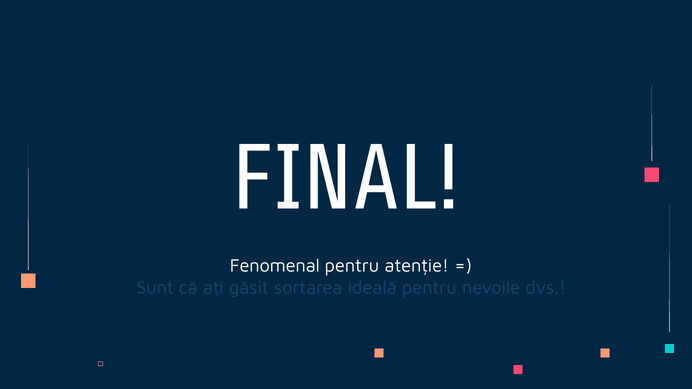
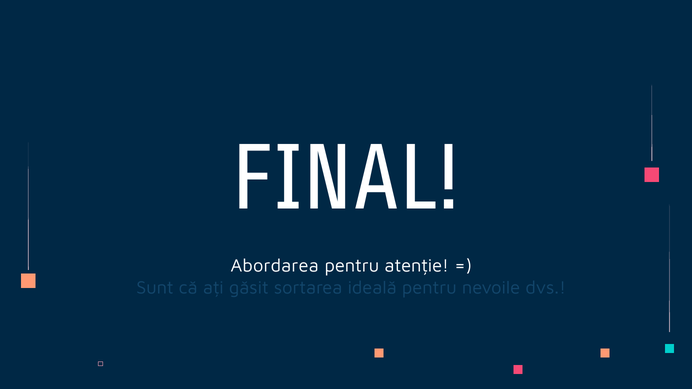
Fenomenal: Fenomenal -> Abordarea (275, 266)
